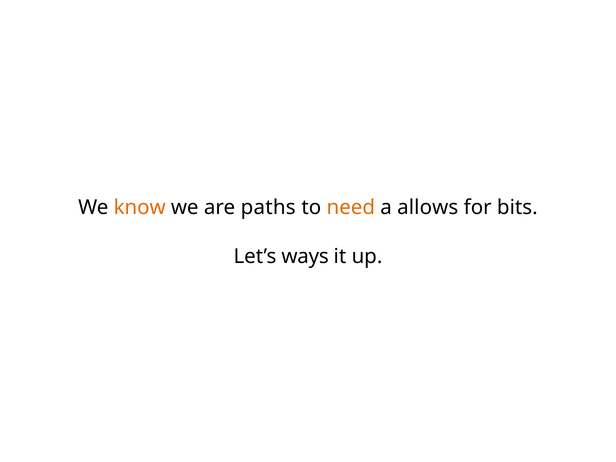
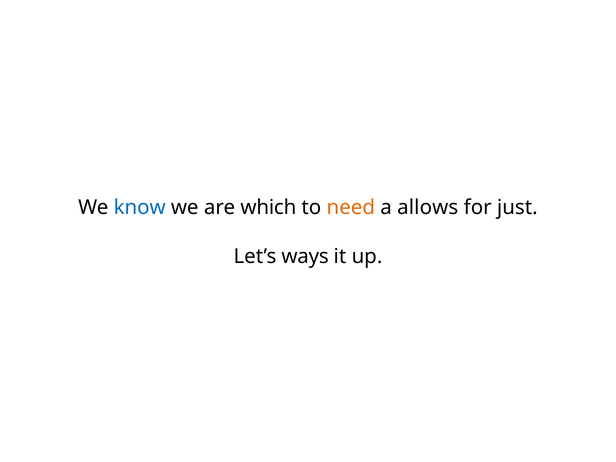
know colour: orange -> blue (140, 207)
paths: paths -> which (268, 207)
bits: bits -> just (517, 207)
